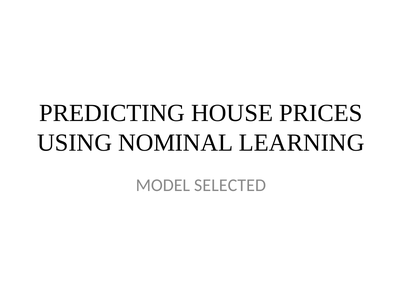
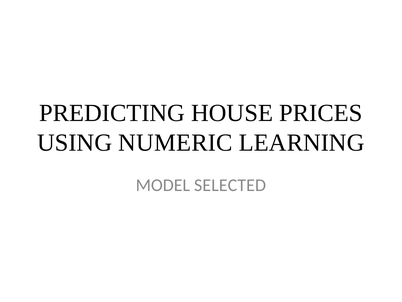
NOMINAL: NOMINAL -> NUMERIC (175, 142)
